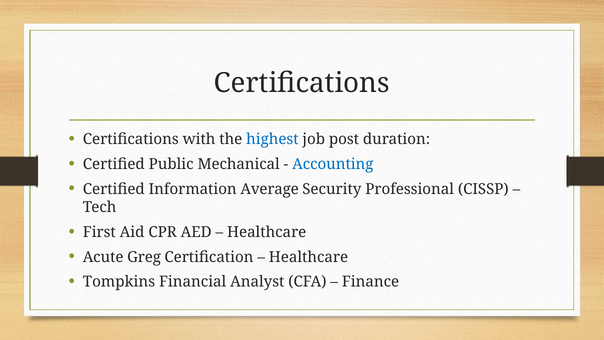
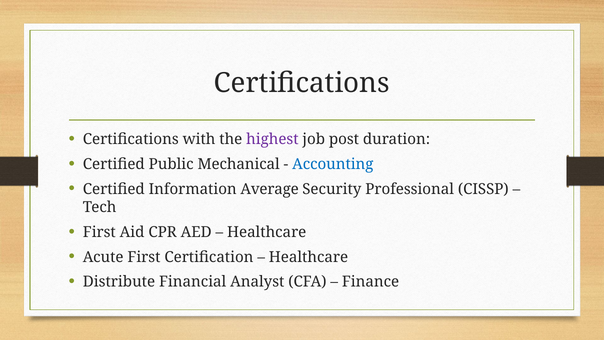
highest colour: blue -> purple (272, 139)
Acute Greg: Greg -> First (144, 257)
Tompkins: Tompkins -> Distribute (119, 282)
